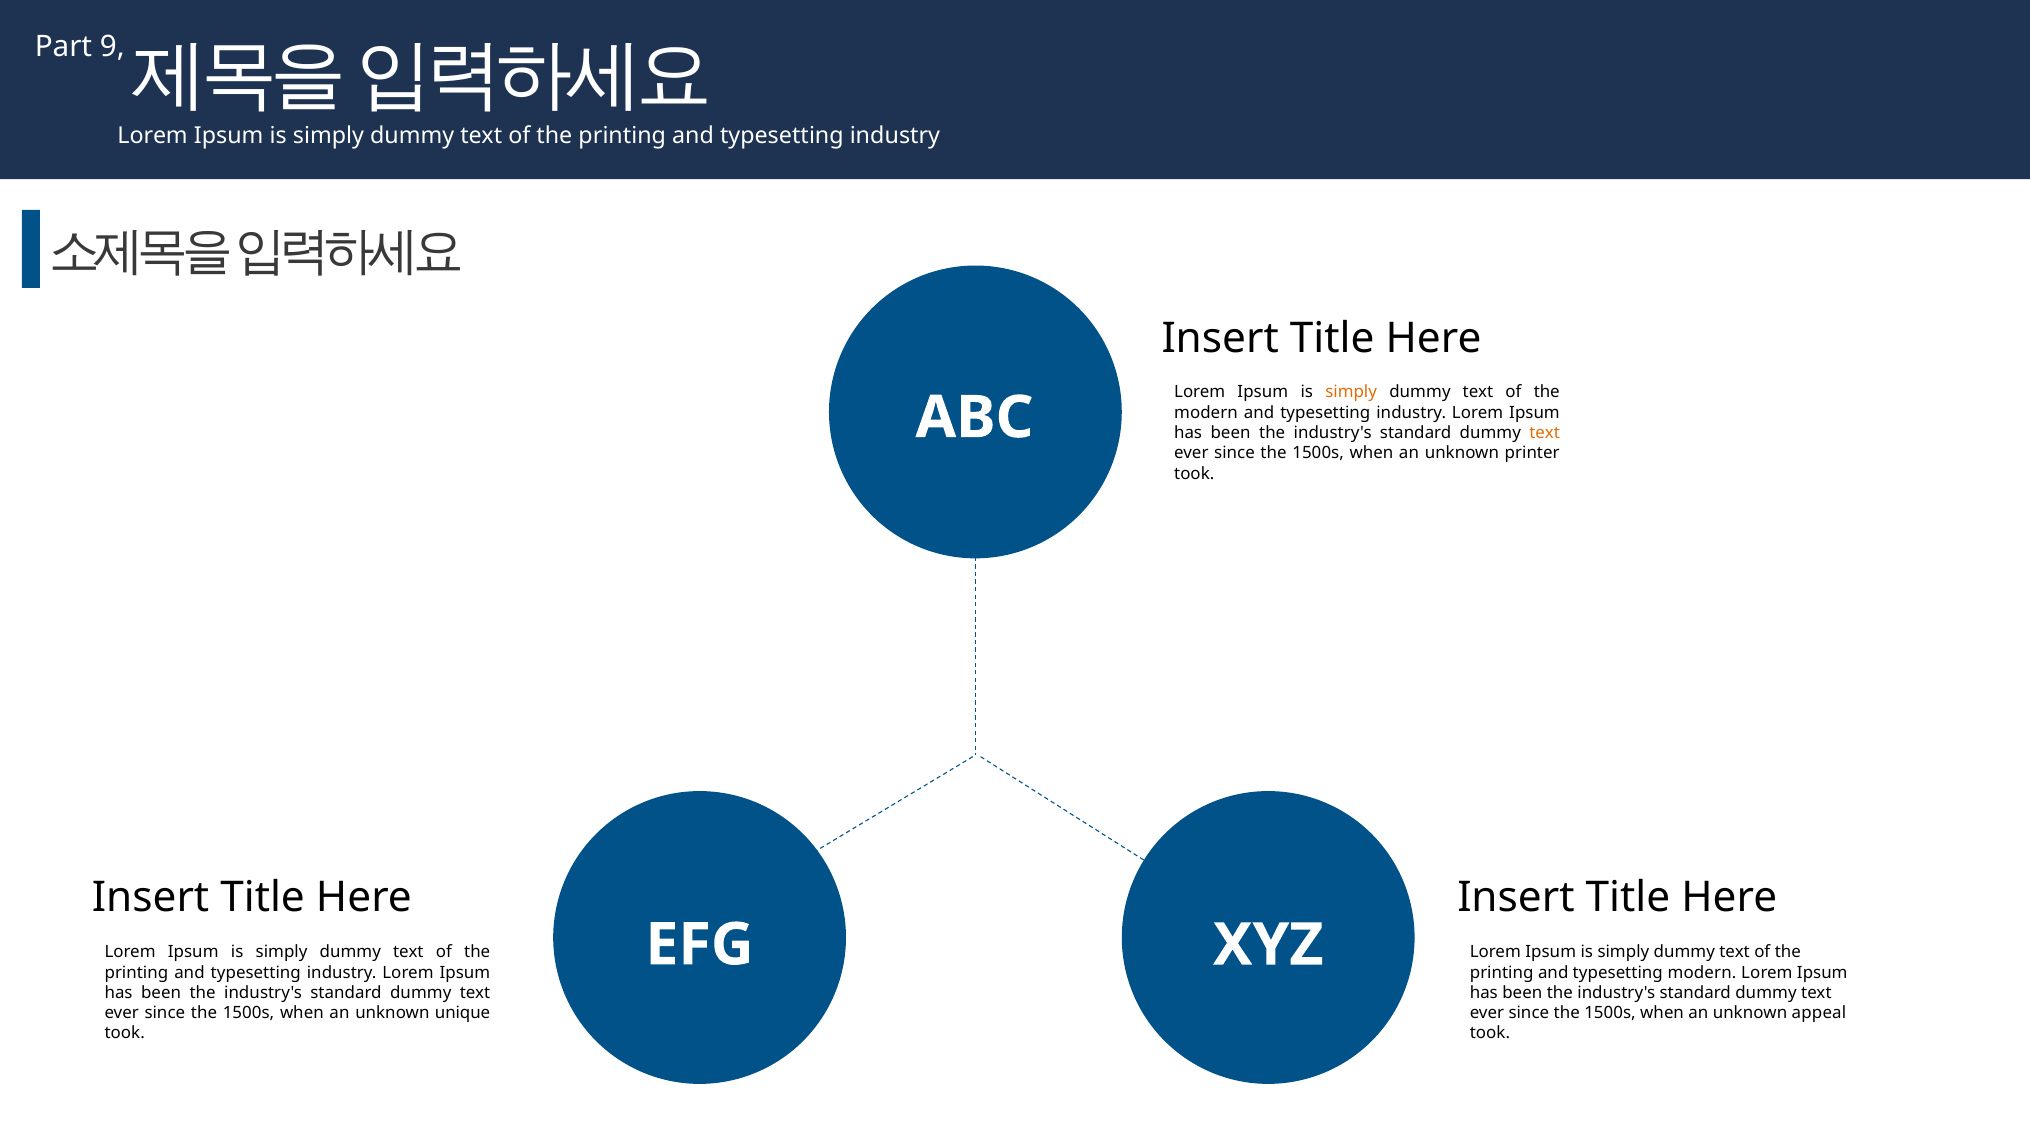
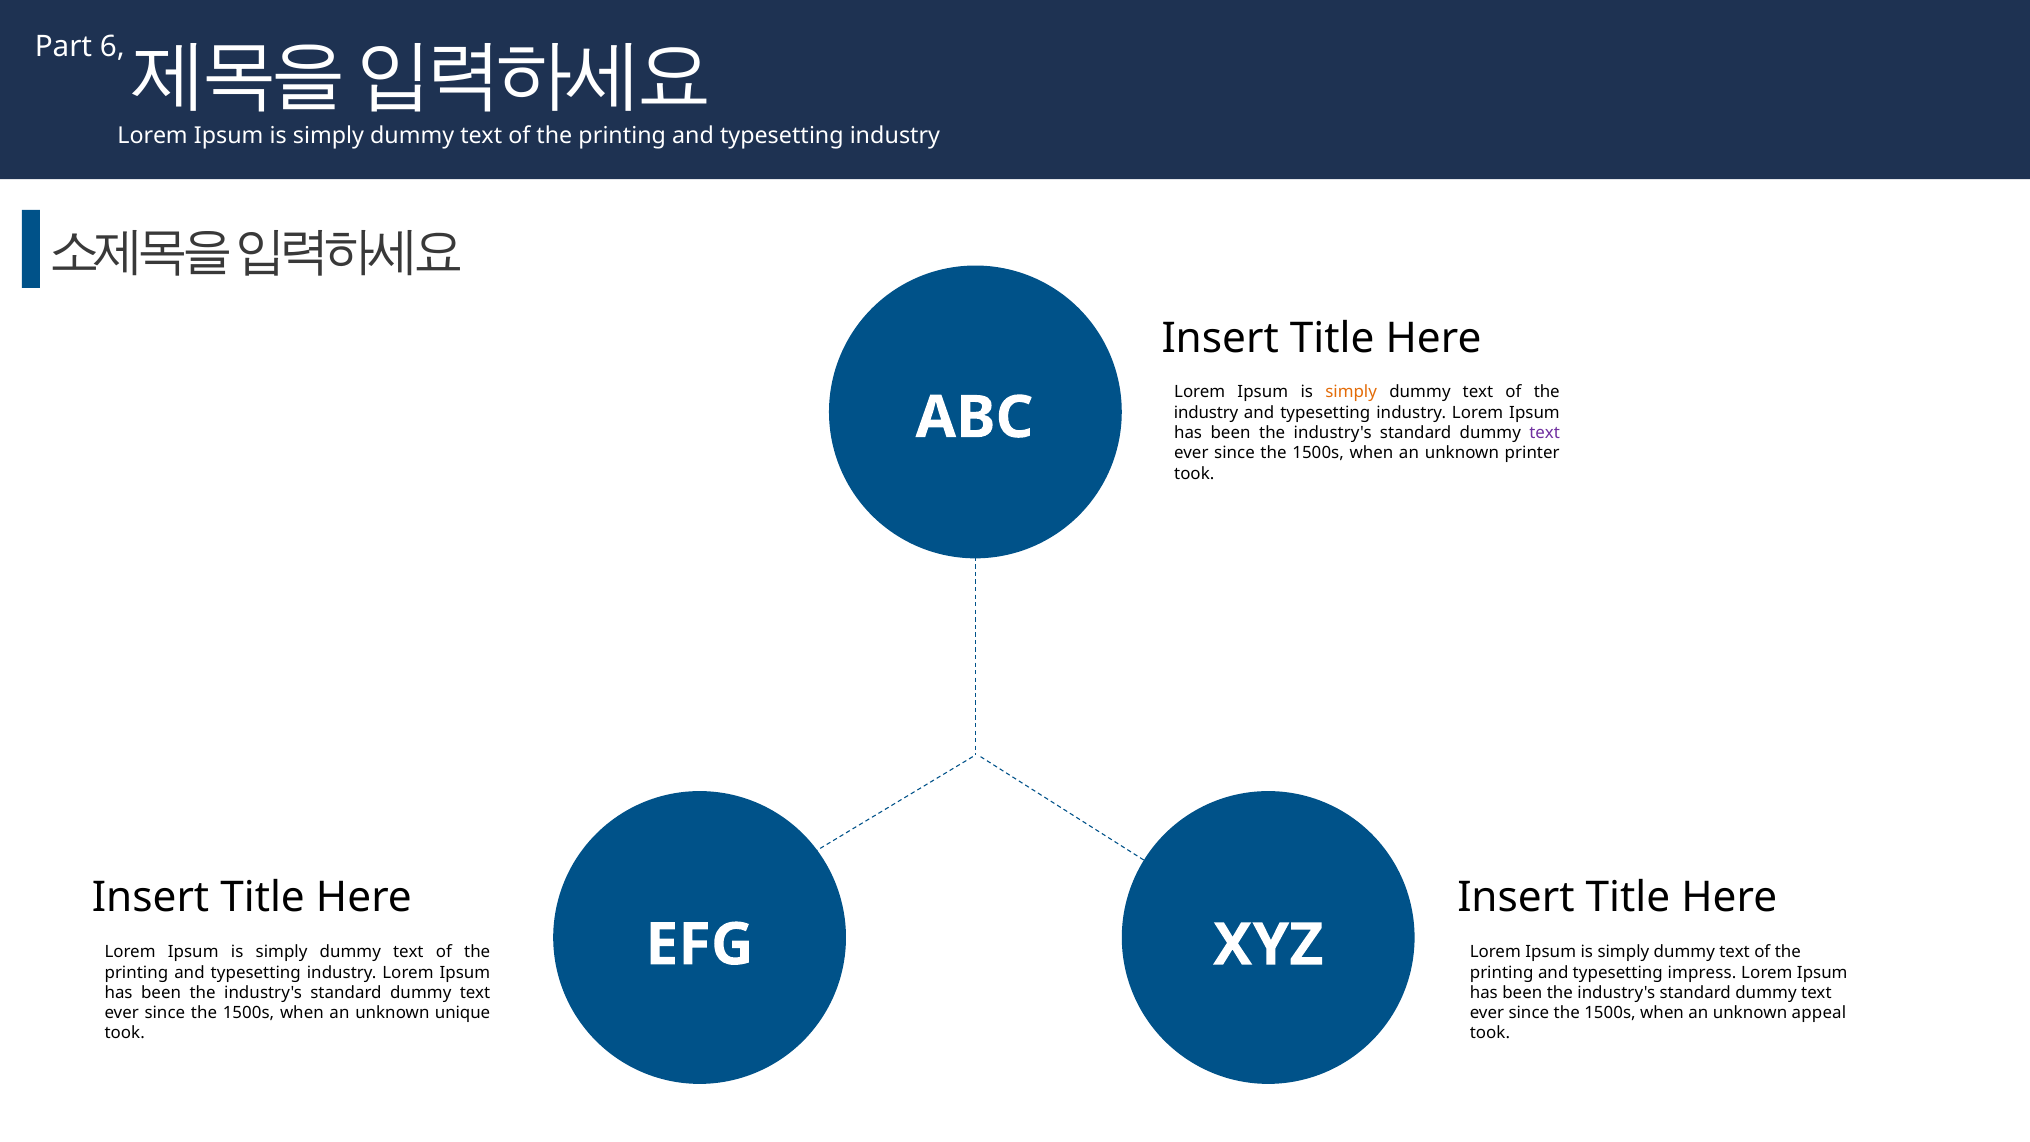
9: 9 -> 6 (112, 47)
modern: modern -> industry (1206, 413)
text colour: orange -> purple (1545, 433)
typesetting modern: modern -> impress (1702, 972)
